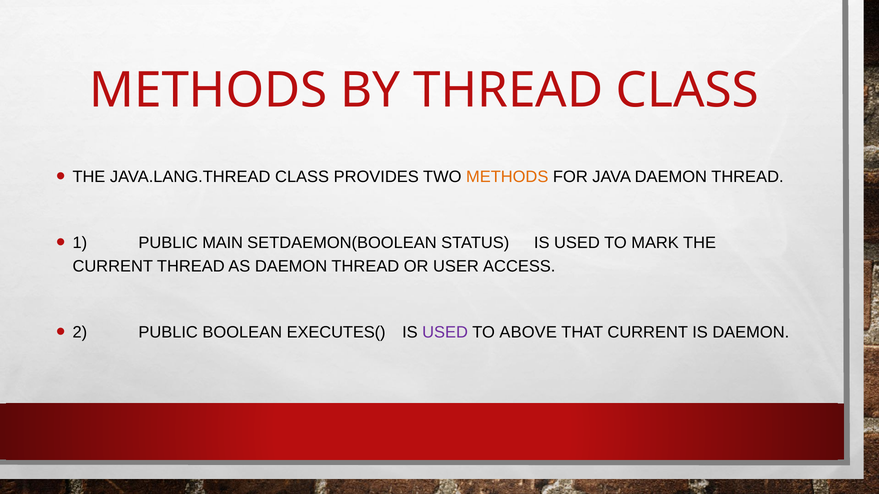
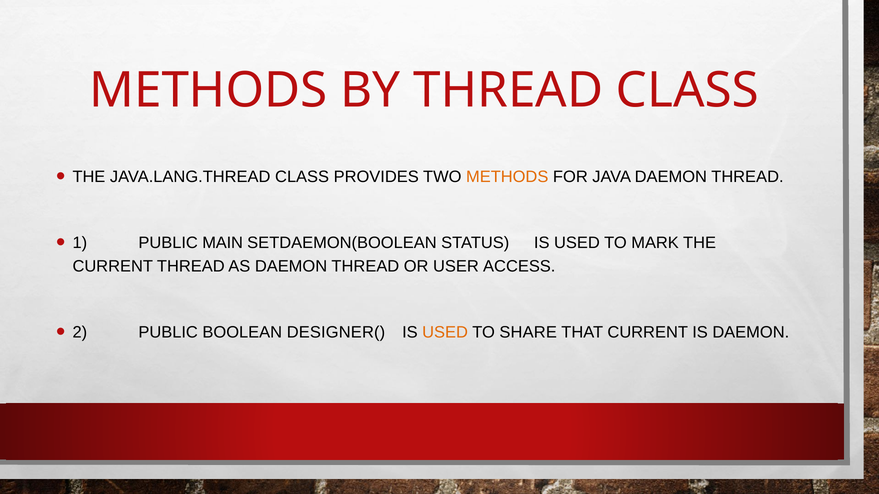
EXECUTES(: EXECUTES( -> DESIGNER( (336, 332)
USED colour: purple -> orange (445, 332)
ABOVE: ABOVE -> SHARE (528, 332)
